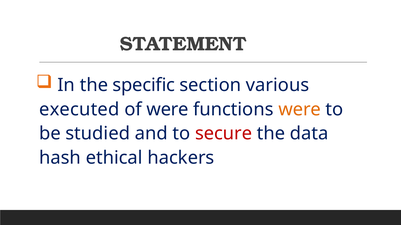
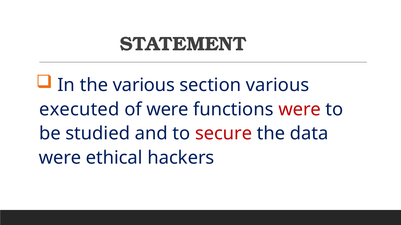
the specific: specific -> various (144, 85)
were colour: orange -> red (300, 110)
hash: hash -> were (60, 158)
